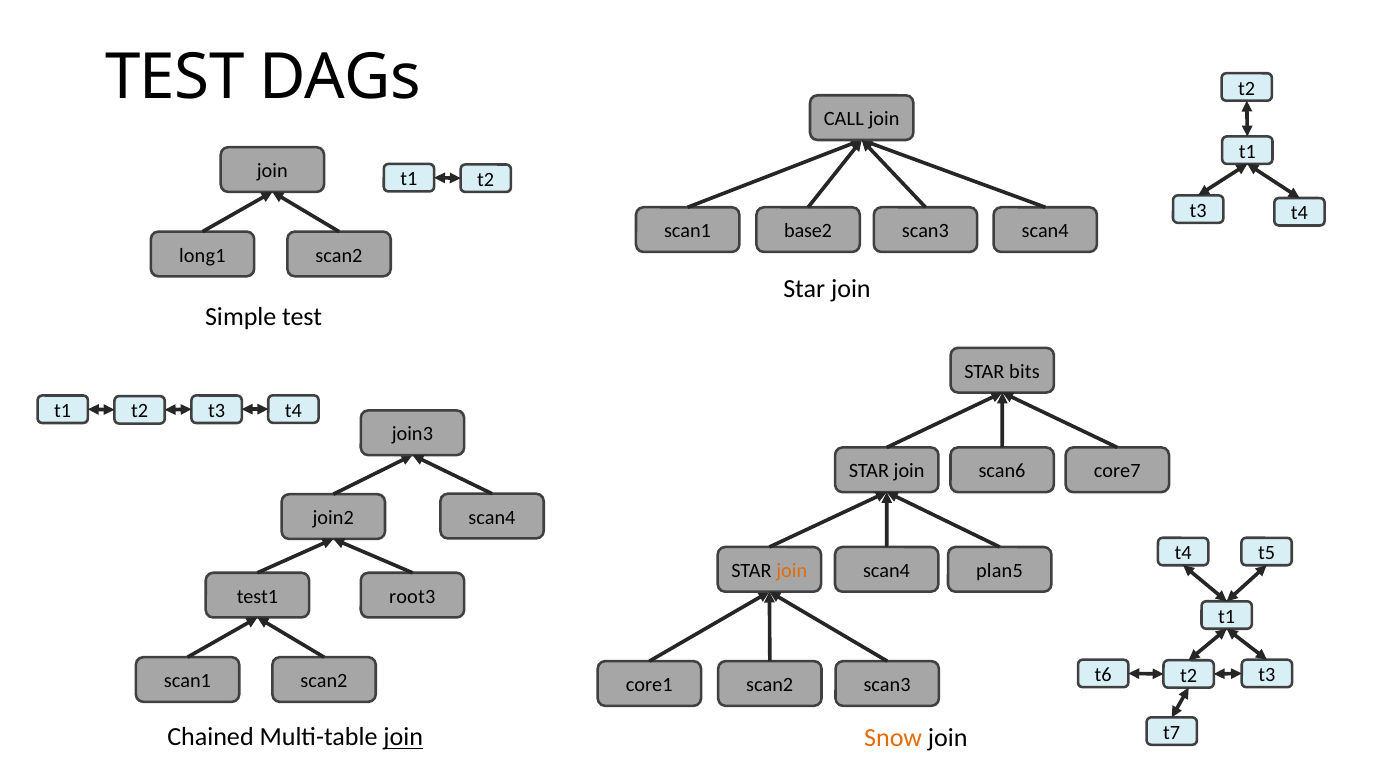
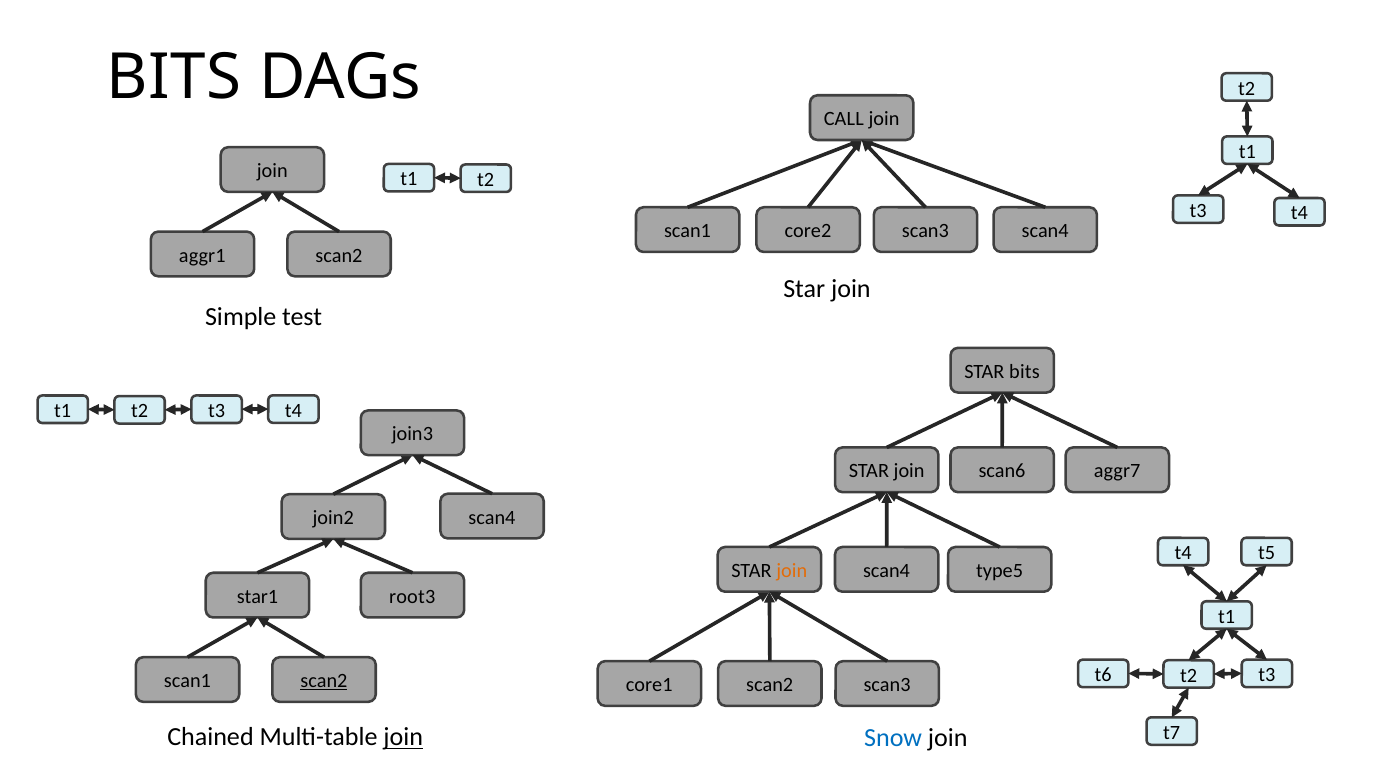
TEST: TEST -> BITS (174, 77)
base2: base2 -> core2 (808, 231)
long1: long1 -> aggr1 (202, 255)
core7: core7 -> aggr7 (1117, 471)
plan5: plan5 -> type5 (1000, 571)
test1: test1 -> star1 (257, 596)
scan2 underline: none -> present (324, 681)
Snow colour: orange -> blue (893, 738)
